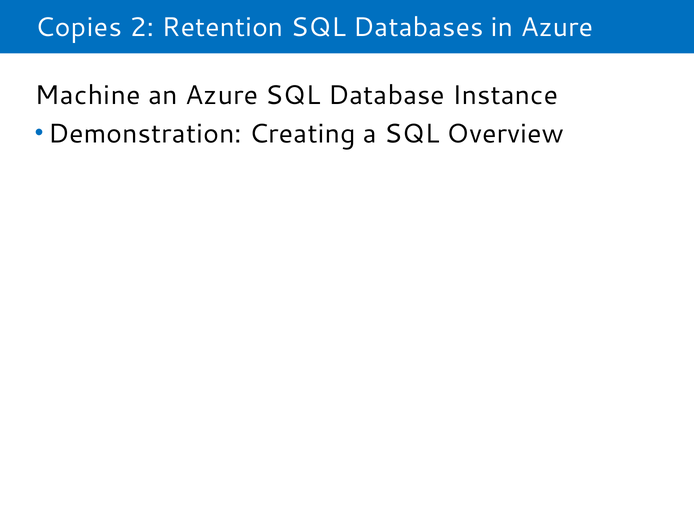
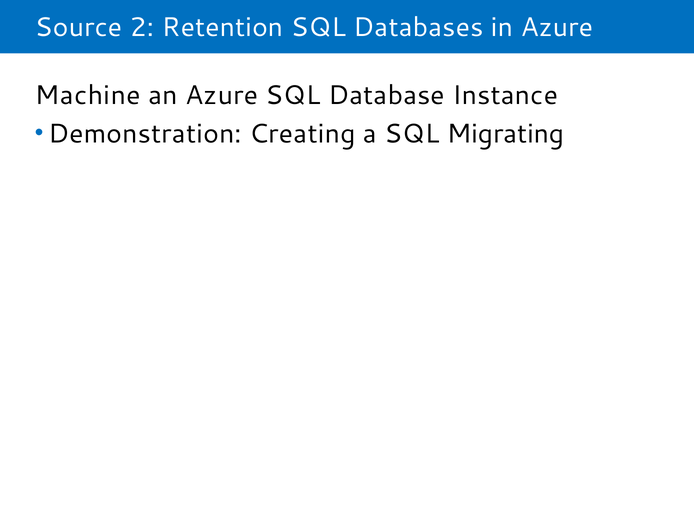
Copies: Copies -> Source (79, 27)
Overview: Overview -> Migrating (505, 134)
